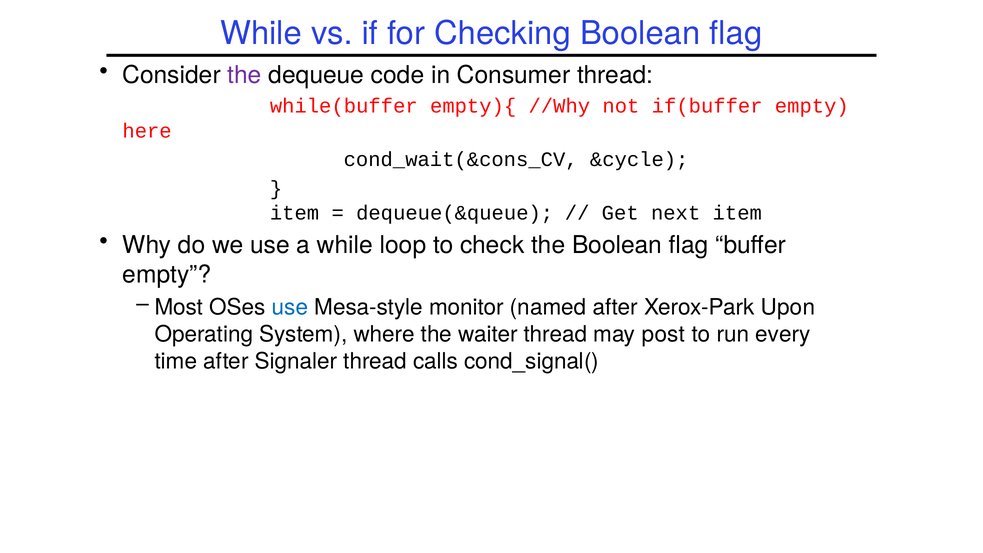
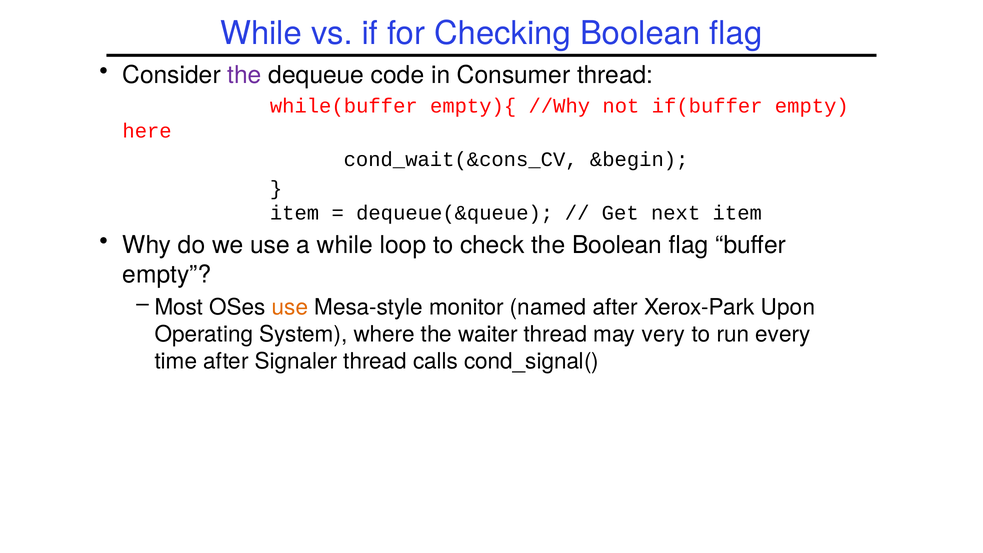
&cycle: &cycle -> &begin (639, 160)
use colour: blue -> orange (290, 307)
post: post -> very (663, 334)
